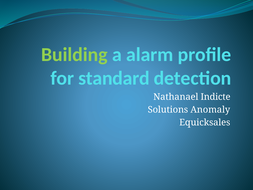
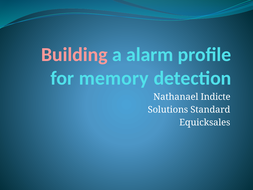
Building colour: light green -> pink (74, 54)
standard: standard -> memory (114, 78)
Anomaly: Anomaly -> Standard (210, 109)
